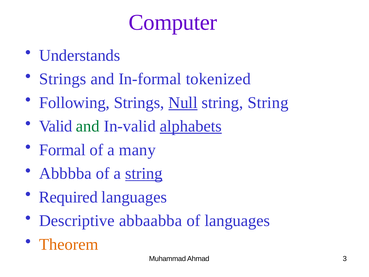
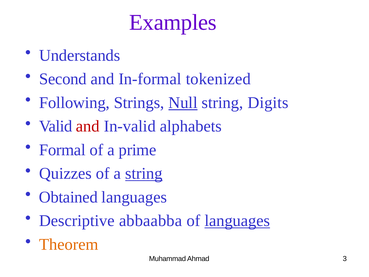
Computer: Computer -> Examples (173, 22)
Strings: Strings -> Second (63, 79)
string String: String -> Digits (268, 103)
and colour: green -> red (88, 126)
alphabets underline: present -> none (191, 126)
many: many -> prime (138, 150)
Abbbba: Abbbba -> Quizzes (65, 173)
Required: Required -> Obtained (68, 197)
languages underline: none -> present (237, 221)
